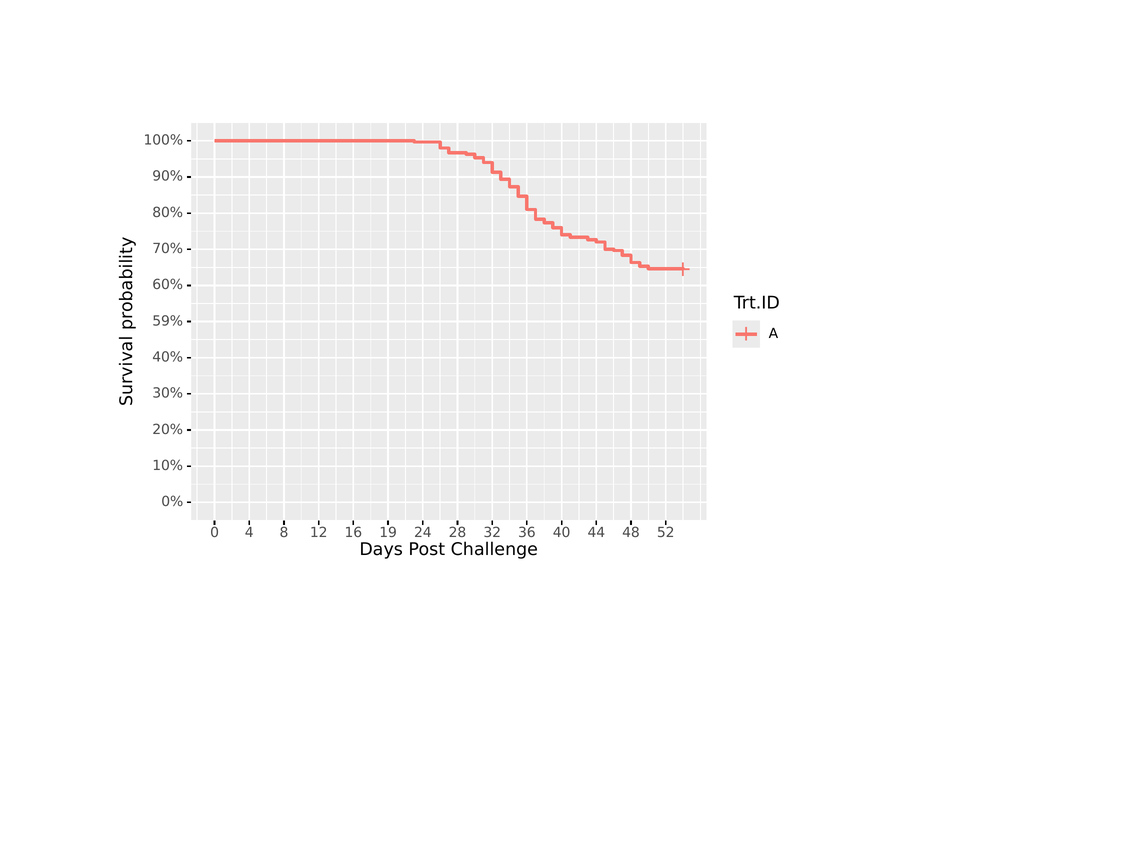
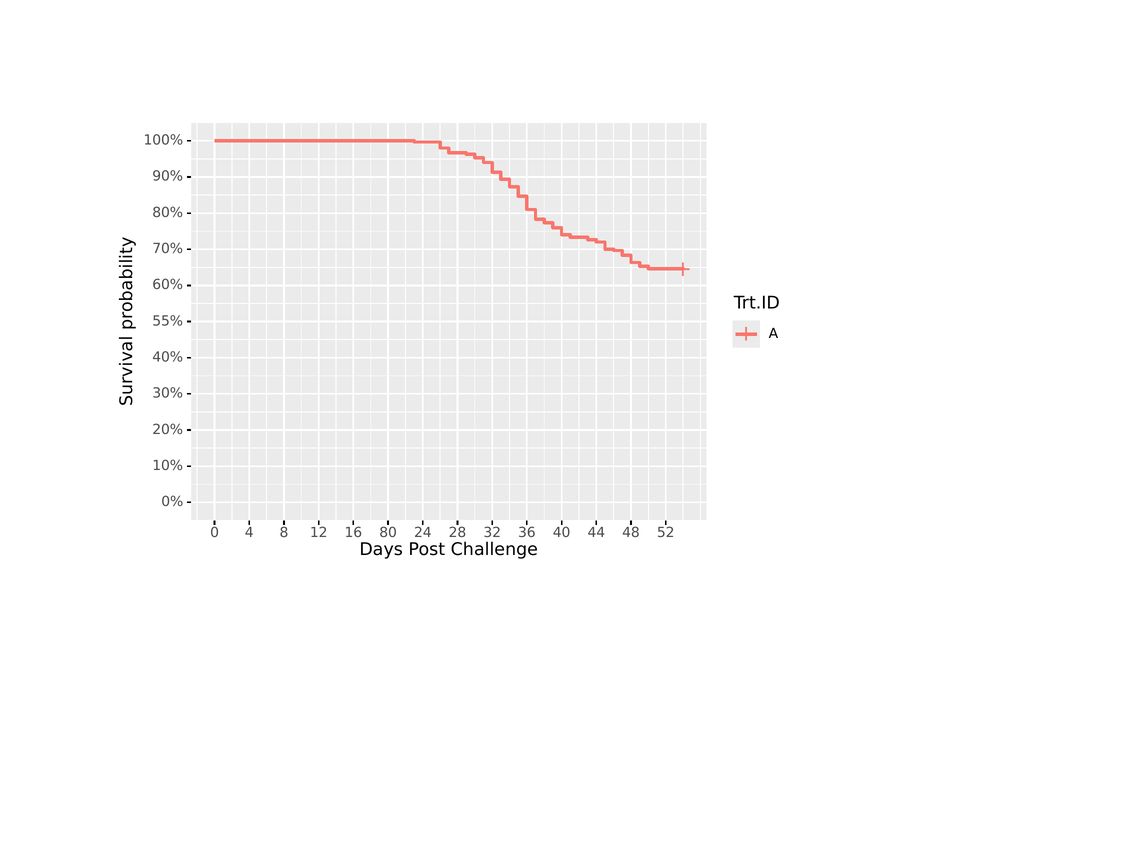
59%: 59% -> 55% (168, 321)
19: 19 -> 80 (388, 533)
